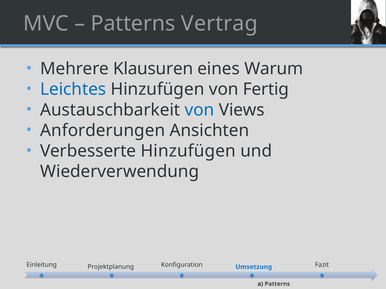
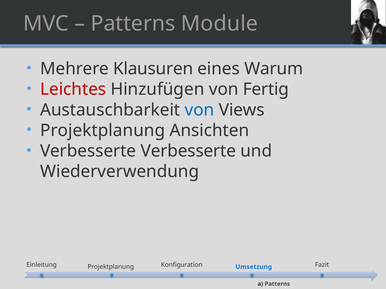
Vertrag: Vertrag -> Module (219, 24)
Leichtes colour: blue -> red (73, 90)
Anforderungen: Anforderungen -> Projektplanung (103, 131)
Verbesserte Hinzufügen: Hinzufügen -> Verbesserte (188, 151)
